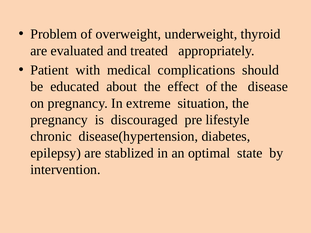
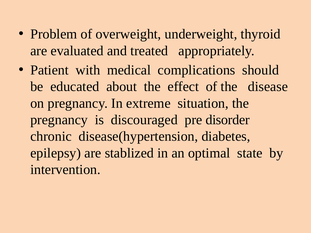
lifestyle: lifestyle -> disorder (228, 120)
